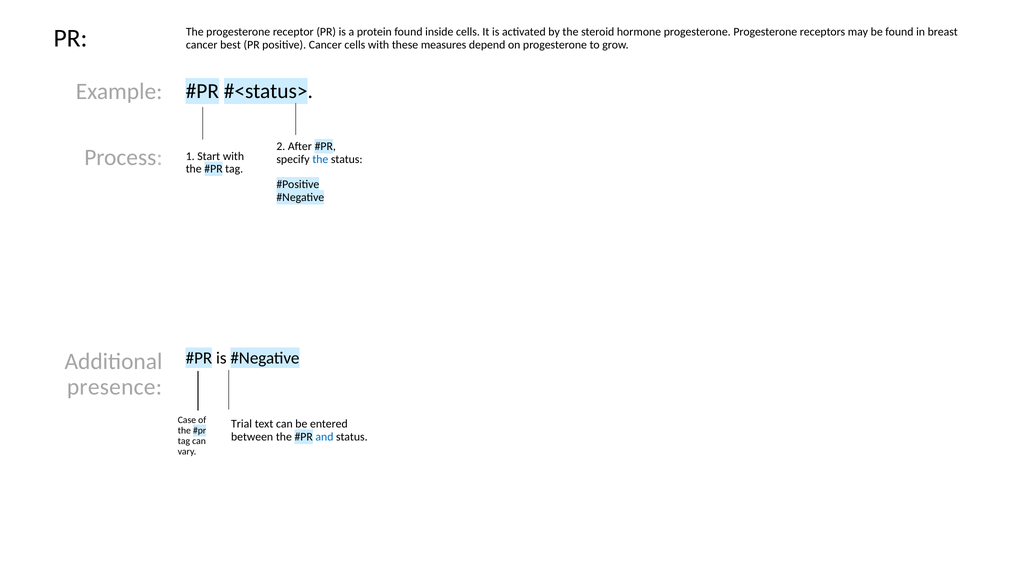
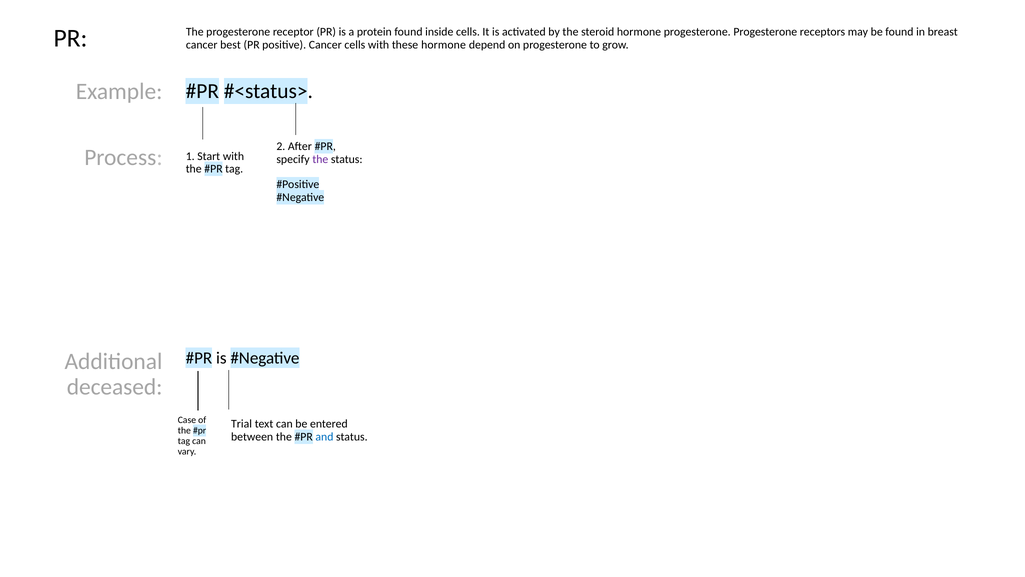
these measures: measures -> hormone (444, 45)
the colour: blue -> purple (320, 159)
presence: presence -> deceased (115, 386)
